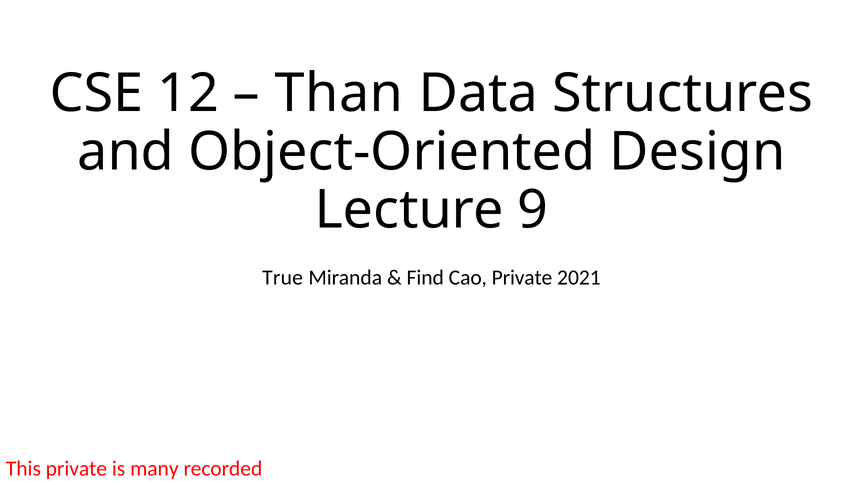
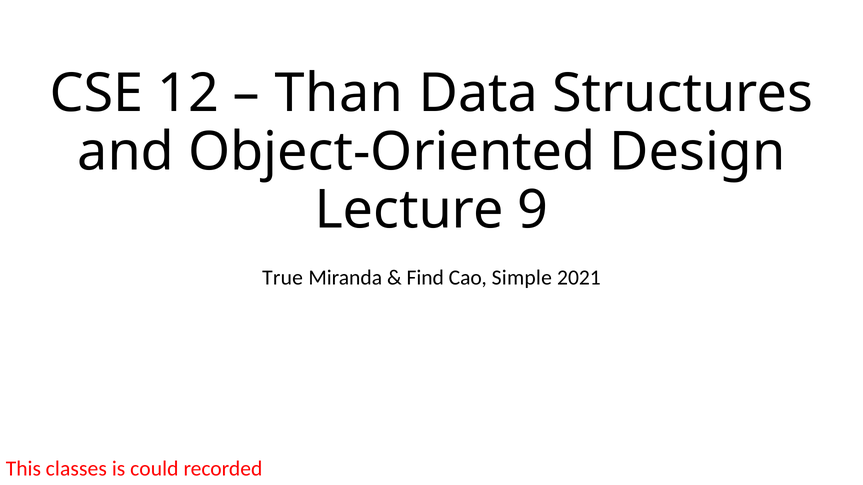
Cao Private: Private -> Simple (522, 278)
This private: private -> classes (76, 469)
many: many -> could (154, 469)
